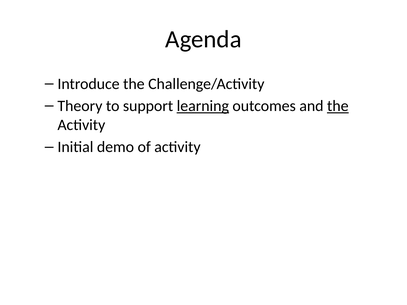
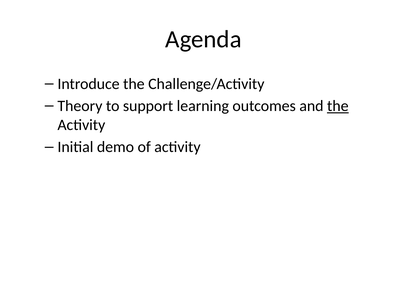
learning underline: present -> none (203, 106)
